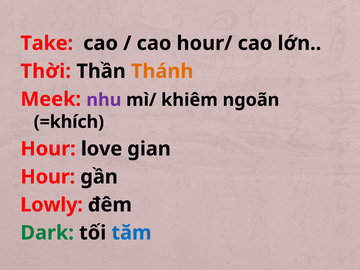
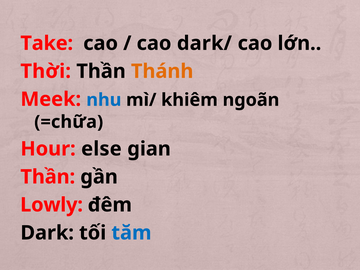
hour/: hour/ -> dark/ (204, 43)
nhu colour: purple -> blue (104, 100)
=khích: =khích -> =chữa (69, 122)
love: love -> else (101, 149)
Hour: Hour -> Thần (48, 177)
Dark colour: green -> black (47, 233)
